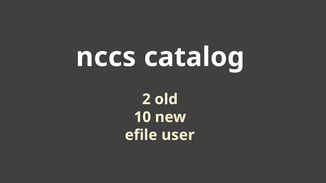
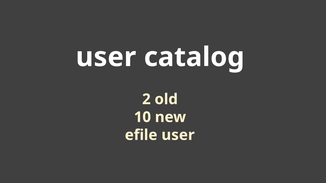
nccs: nccs -> user (106, 57)
